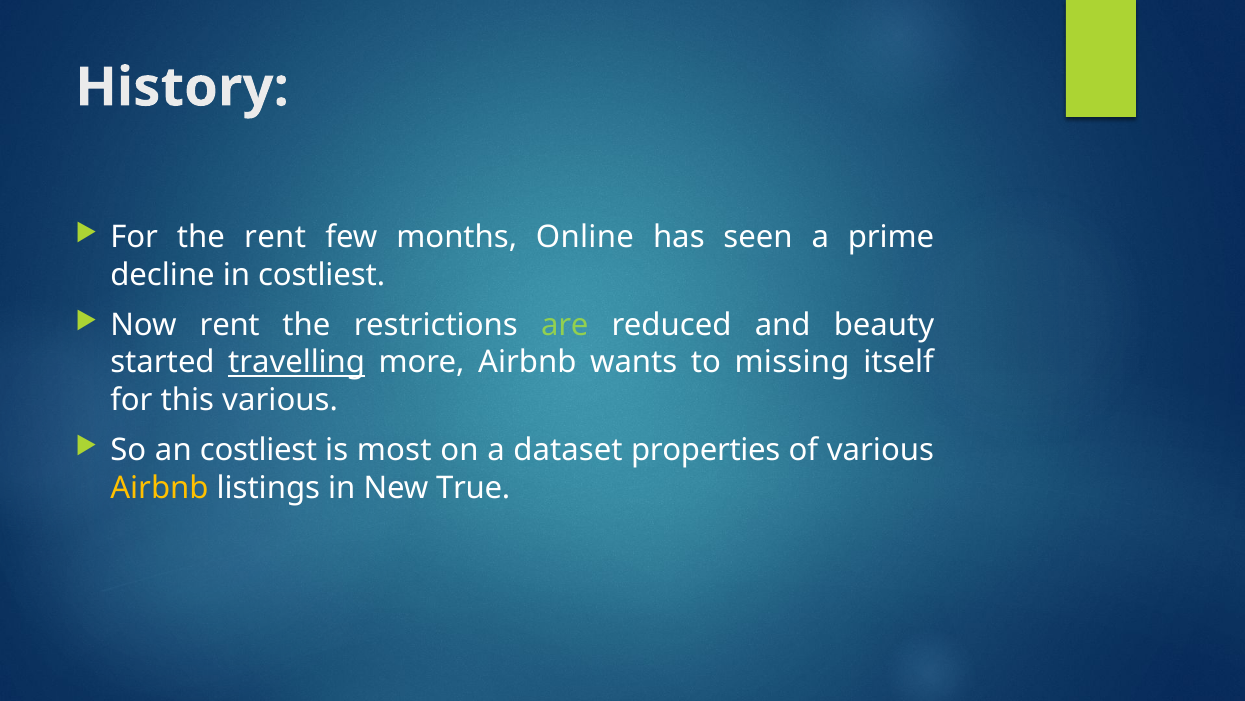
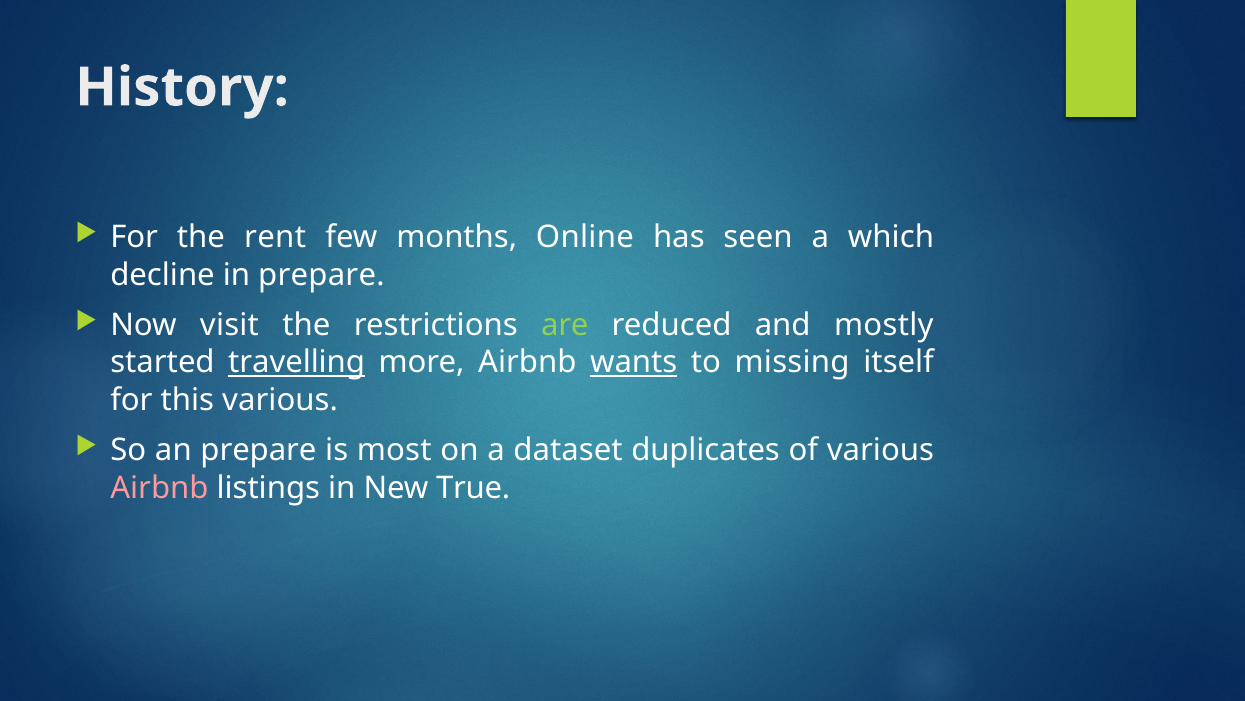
prime: prime -> which (891, 237)
in costliest: costliest -> prepare (321, 275)
Now rent: rent -> visit (229, 325)
beauty: beauty -> mostly (884, 325)
wants underline: none -> present (634, 362)
an costliest: costliest -> prepare (258, 450)
properties: properties -> duplicates (706, 450)
Airbnb colour: yellow -> pink (159, 487)
